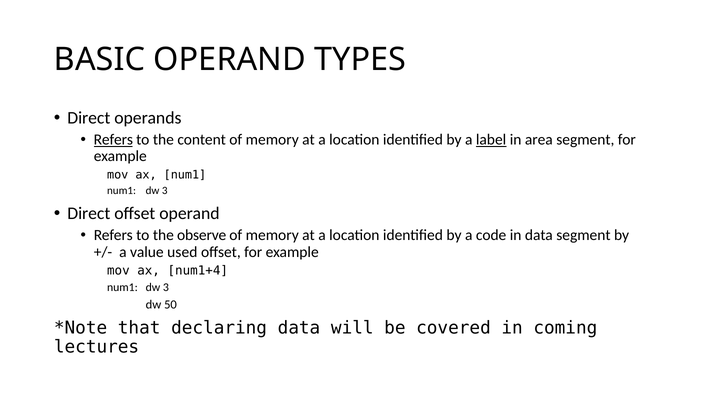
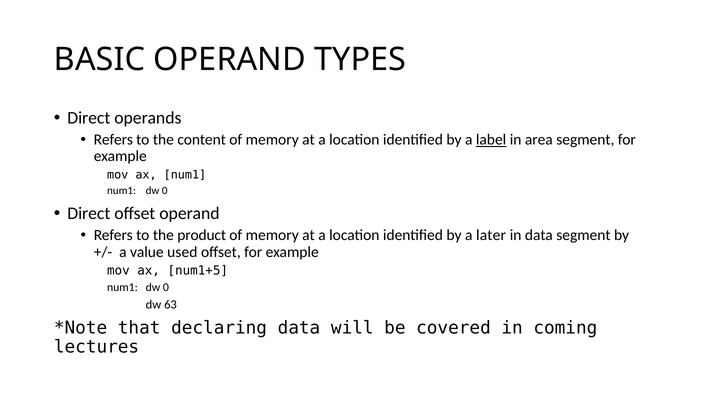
Refers underline: present -> none (113, 140)
3: 3 -> 0 (165, 191)
observe: observe -> product (202, 235)
code: code -> later (491, 235)
num1+4: num1+4 -> num1+5 (198, 271)
3: 3 -> 0 (166, 288)
50: 50 -> 63 (170, 305)
